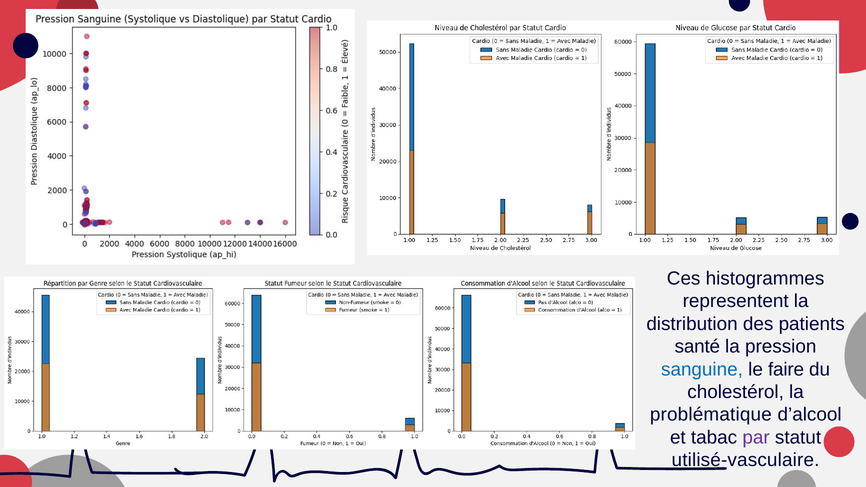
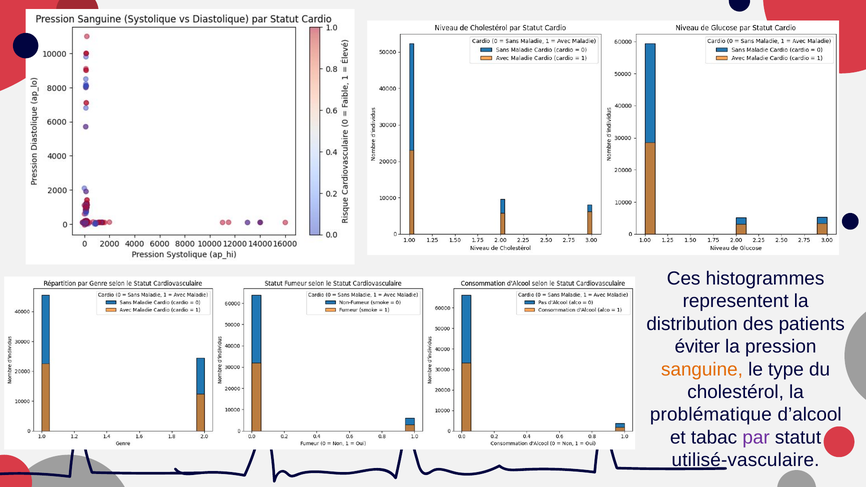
santé: santé -> éviter (697, 347)
sanguine colour: blue -> orange (702, 369)
faire: faire -> type (786, 369)
